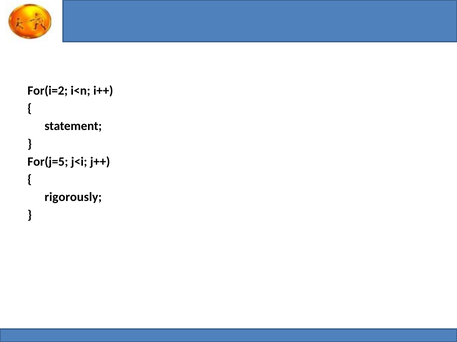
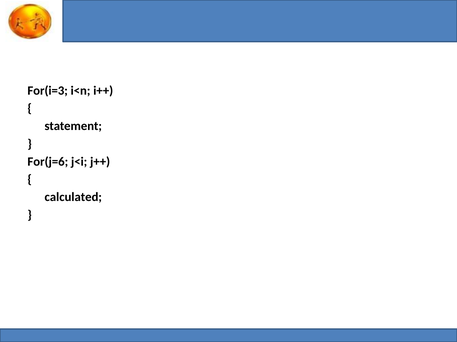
For(i=2: For(i=2 -> For(i=3 (48, 91)
For(j=5: For(j=5 -> For(j=6 (48, 162)
rigorously: rigorously -> calculated (73, 198)
